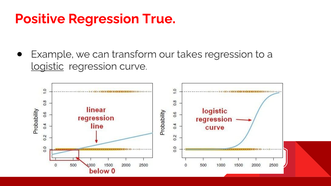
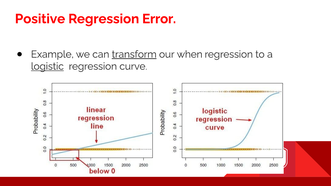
True: True -> Error (159, 19)
transform underline: none -> present (134, 54)
takes: takes -> when (190, 54)
